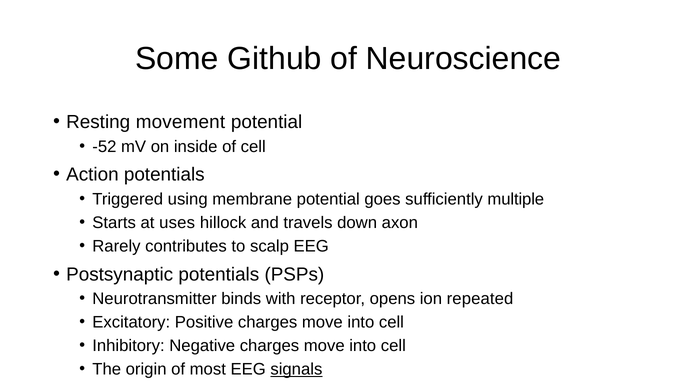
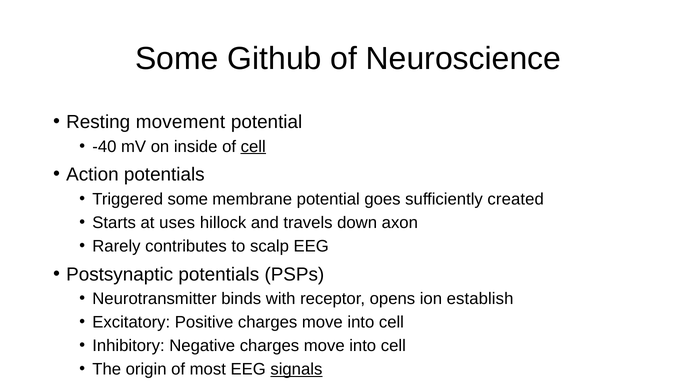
-52: -52 -> -40 (104, 147)
cell underline: none -> present (253, 147)
Triggered using: using -> some (188, 199)
multiple: multiple -> created (516, 199)
repeated: repeated -> establish (480, 299)
